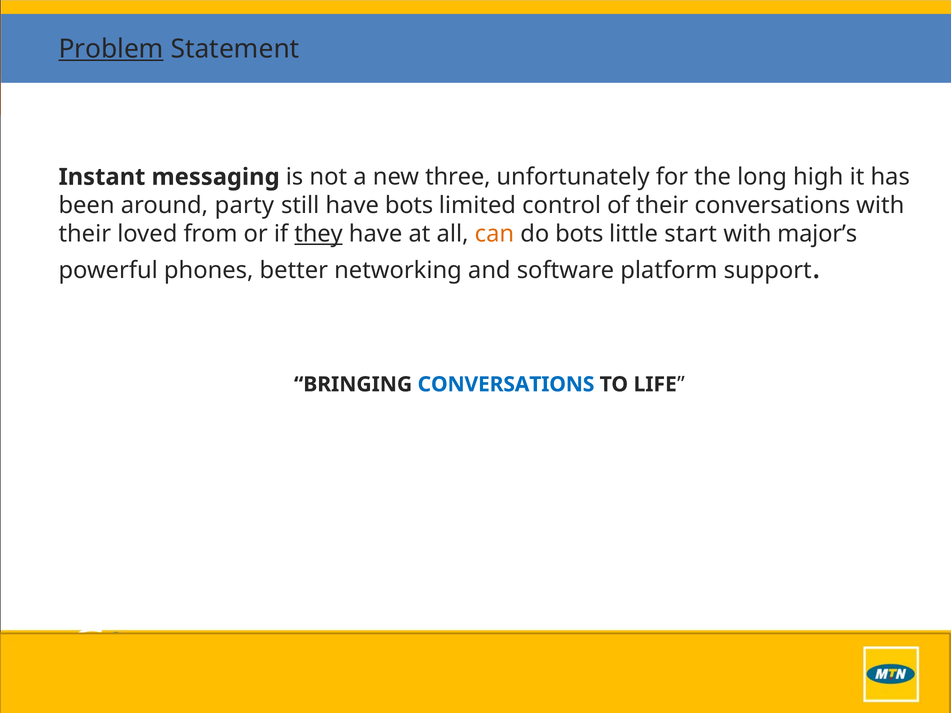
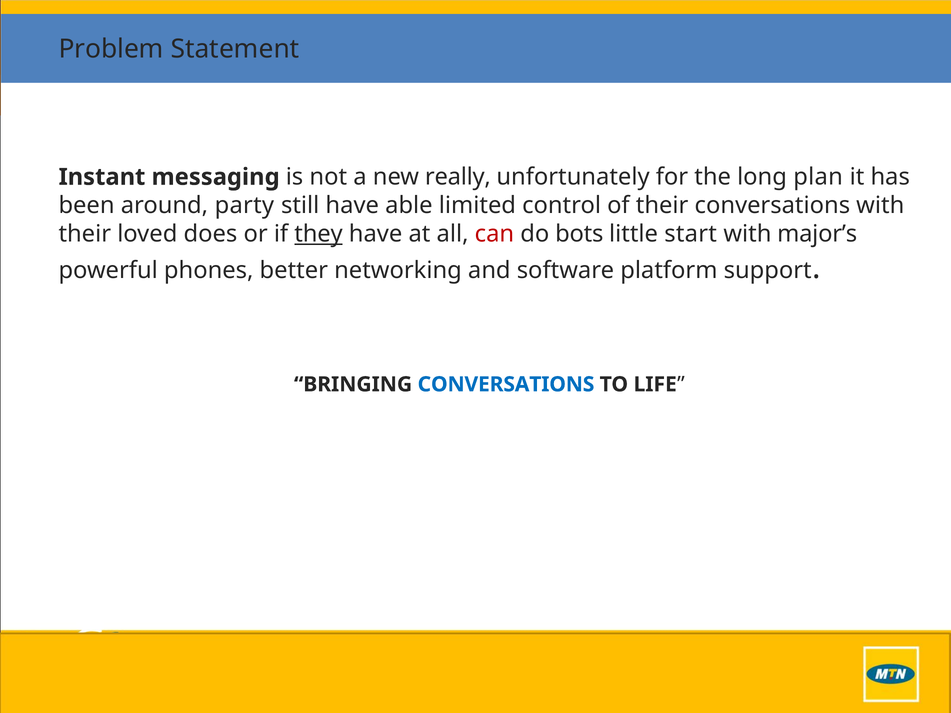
Problem underline: present -> none (111, 49)
three: three -> really (458, 177)
high: high -> plan (818, 177)
have bots: bots -> able (409, 206)
from: from -> does (210, 234)
can colour: orange -> red (494, 234)
